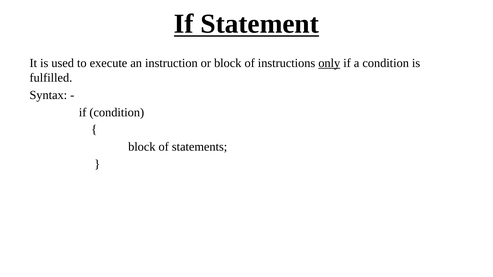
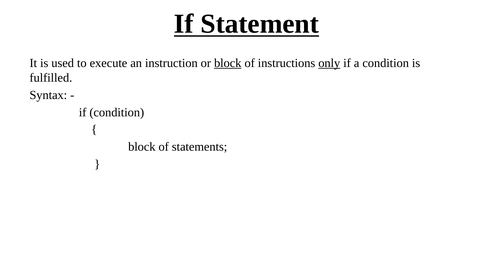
block underline: none -> present (228, 63)
